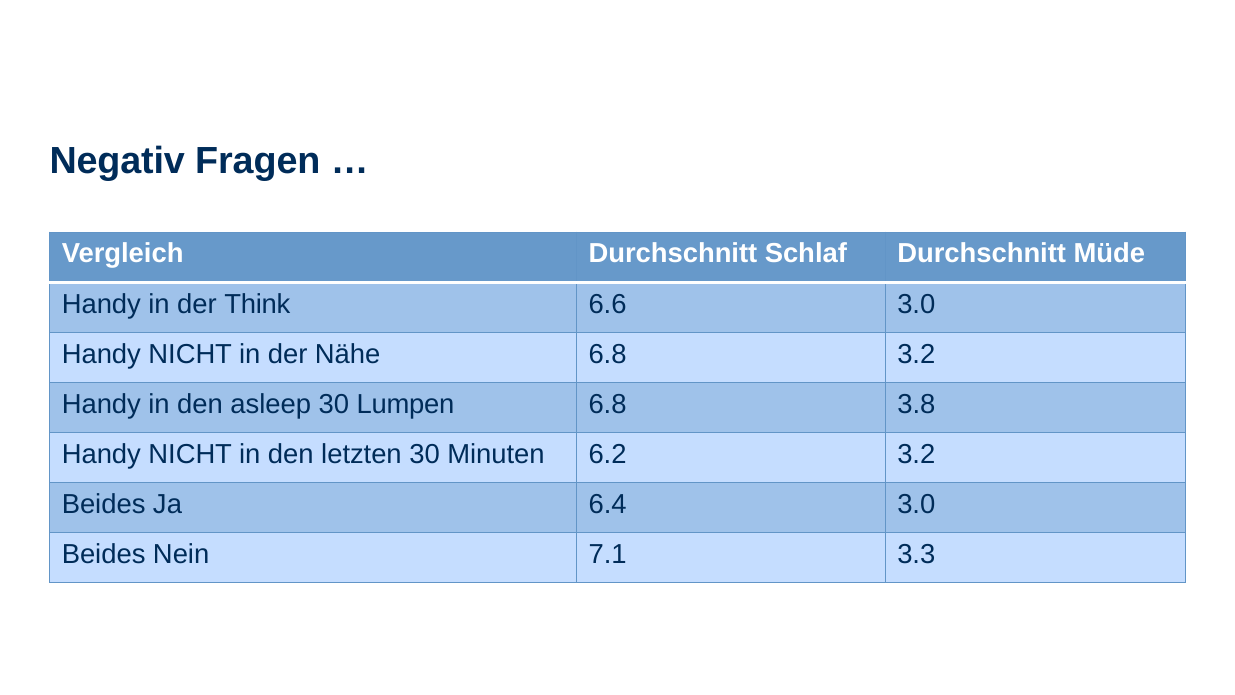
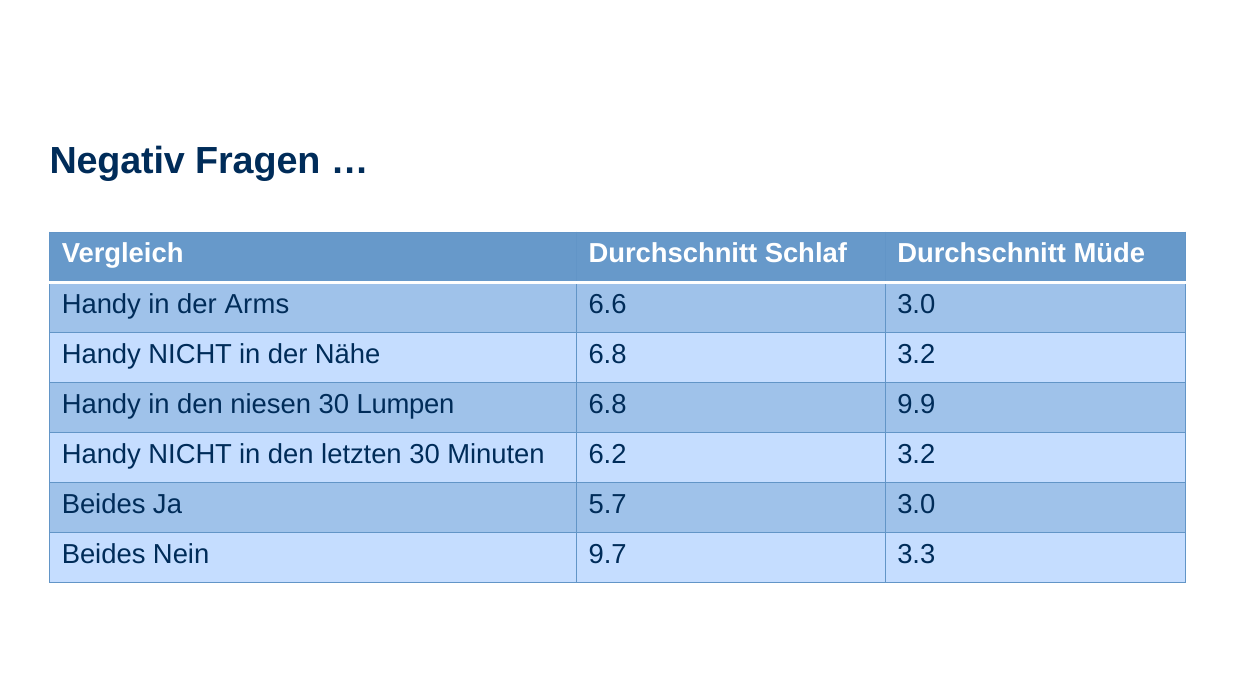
Think: Think -> Arms (257, 304)
asleep: asleep -> niesen (271, 404)
3.8: 3.8 -> 9.9 (916, 404)
6.4: 6.4 -> 5.7 (608, 504)
7.1: 7.1 -> 9.7 (608, 554)
